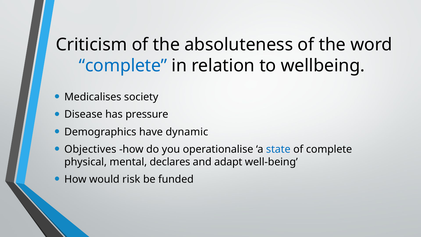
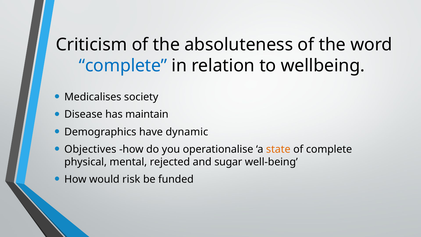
pressure: pressure -> maintain (147, 114)
state colour: blue -> orange (278, 149)
declares: declares -> rejected (170, 162)
adapt: adapt -> sugar (228, 162)
